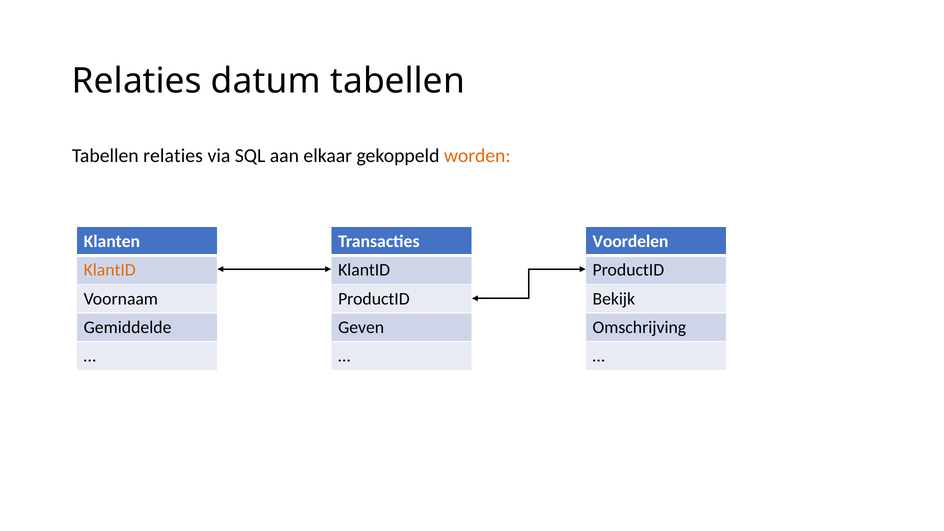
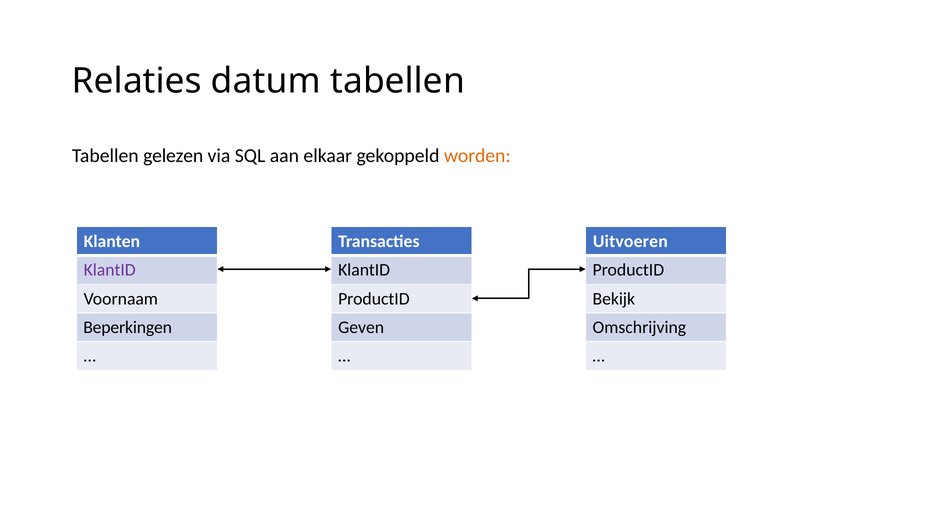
Tabellen relaties: relaties -> gelezen (173, 156)
Voordelen: Voordelen -> Uitvoeren (630, 241)
KlantID colour: orange -> purple (110, 270)
Gemiddelde: Gemiddelde -> Beperkingen (128, 327)
